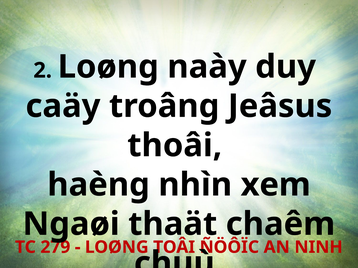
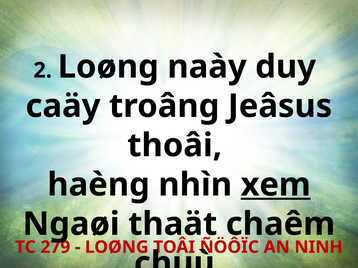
xem underline: none -> present (276, 185)
